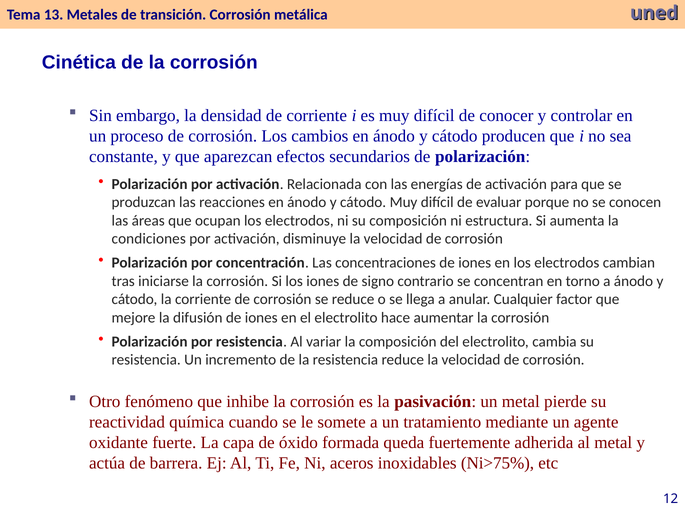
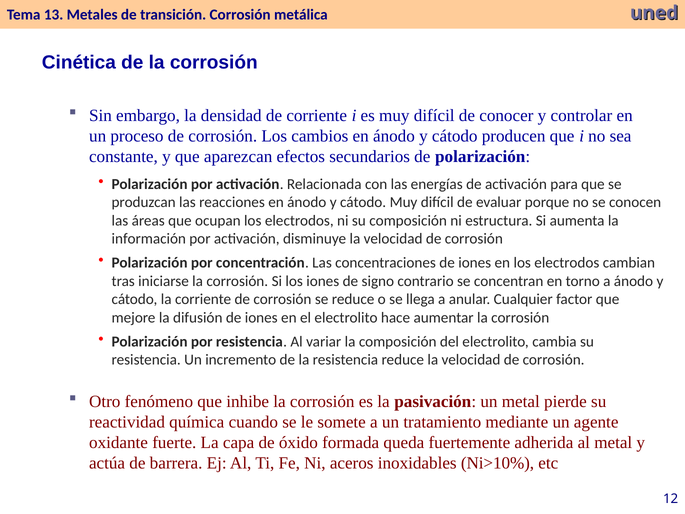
condiciones: condiciones -> información (149, 239)
Ni>75%: Ni>75% -> Ni>10% (498, 463)
